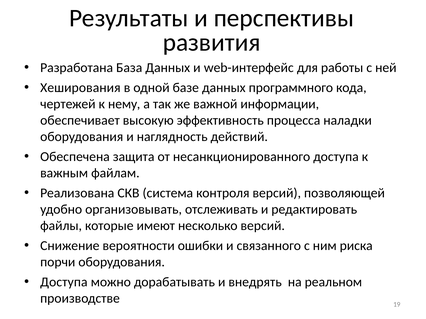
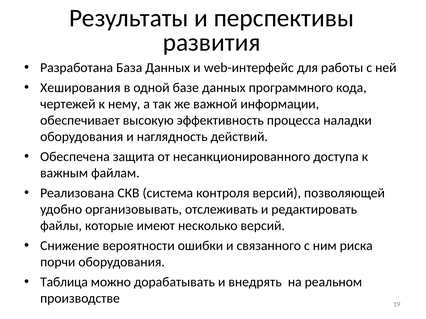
Доступа: Доступа -> Таблица (64, 283)
